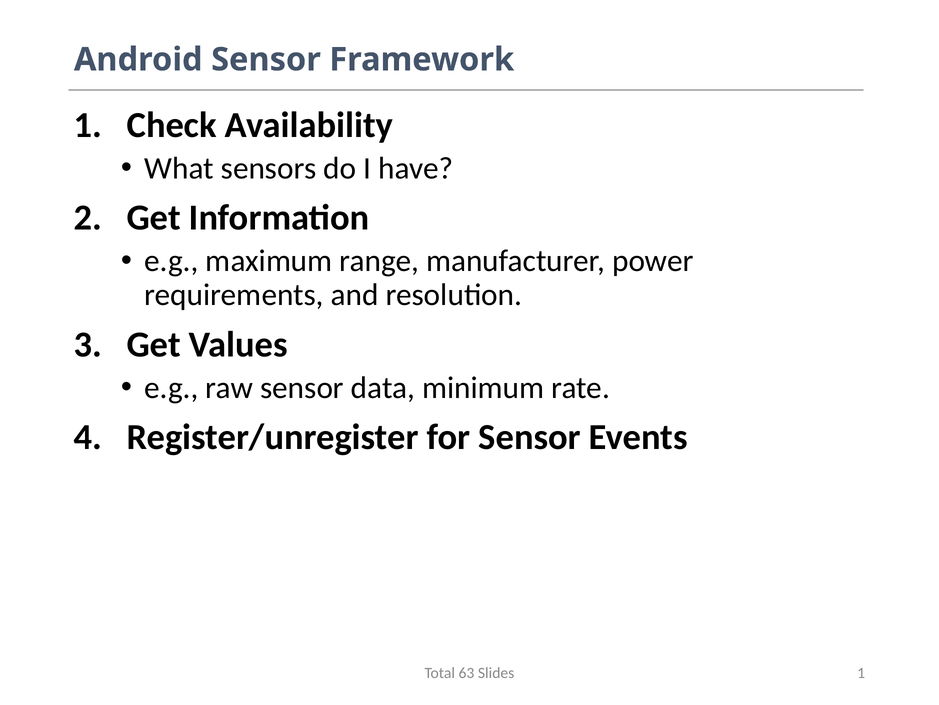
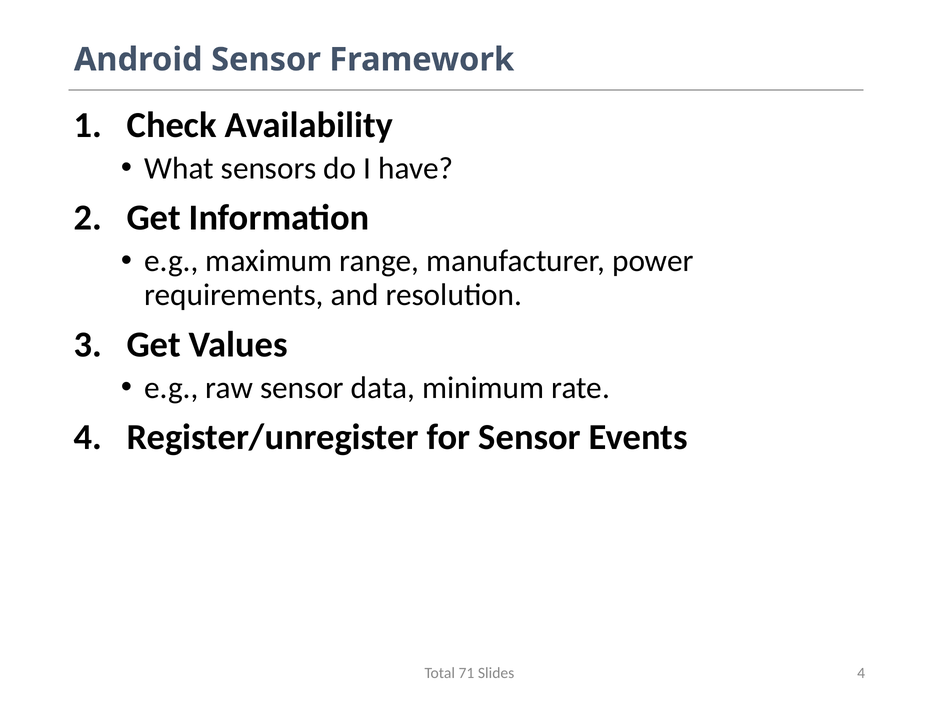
63: 63 -> 71 (466, 672)
Slides 1: 1 -> 4 (861, 672)
